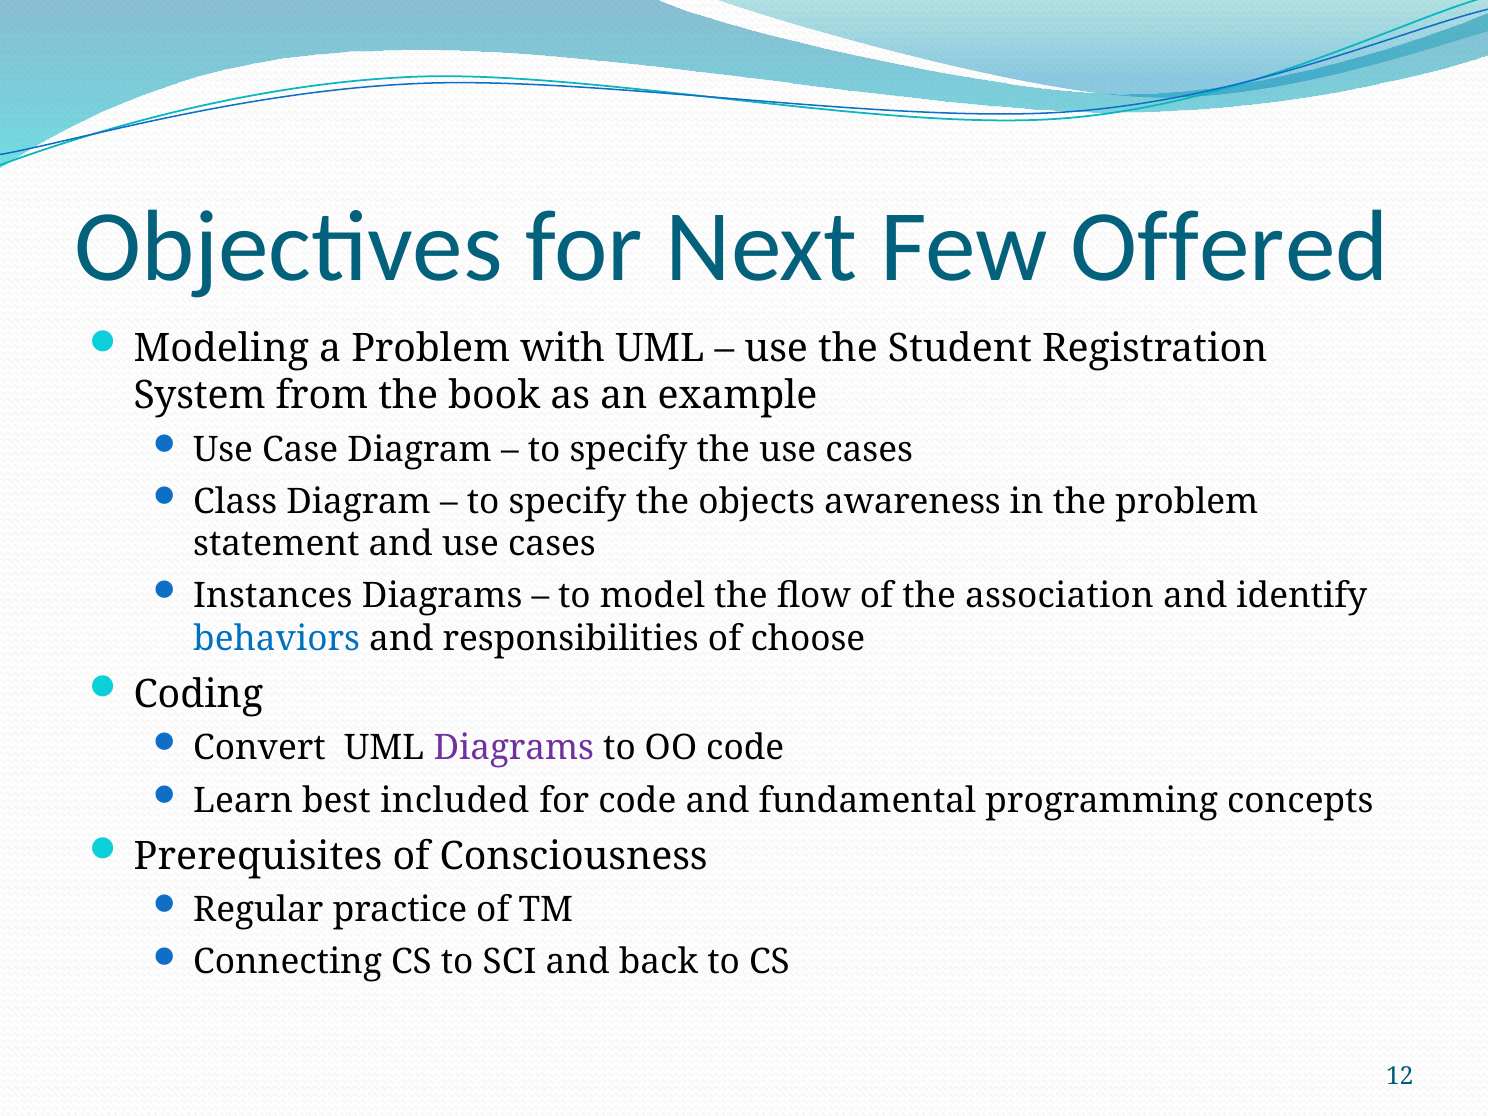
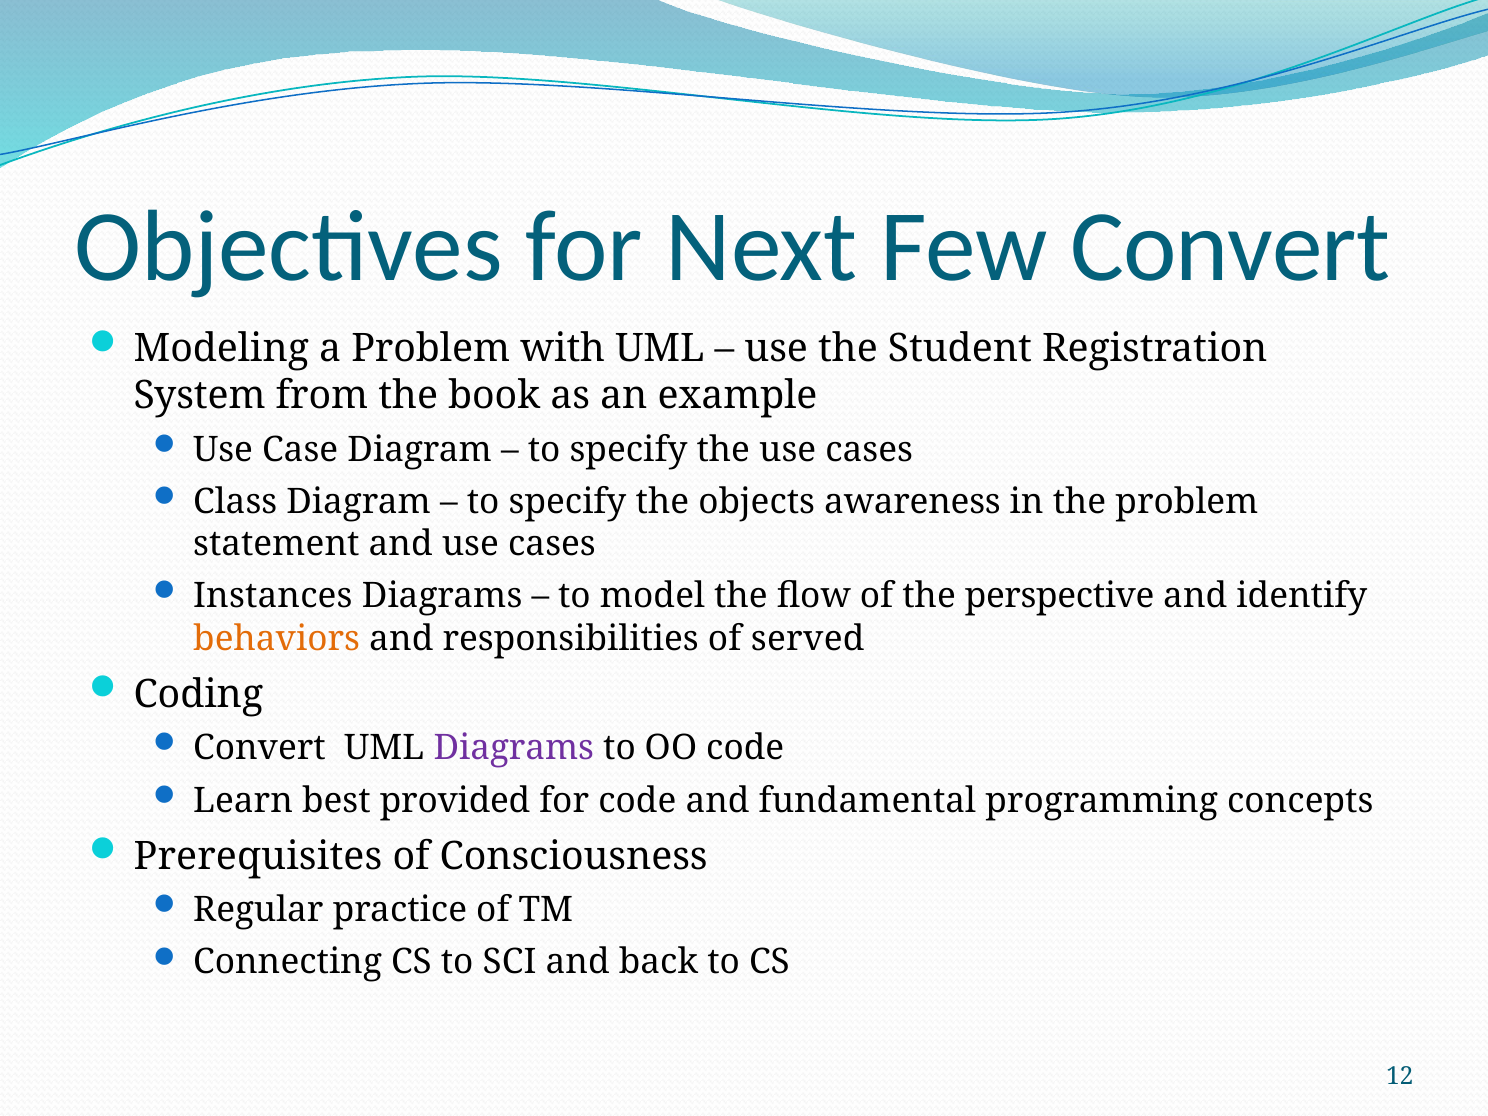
Few Offered: Offered -> Convert (1230, 247)
association: association -> perspective (1060, 596)
behaviors colour: blue -> orange (277, 638)
choose: choose -> served (808, 638)
included: included -> provided (455, 800)
